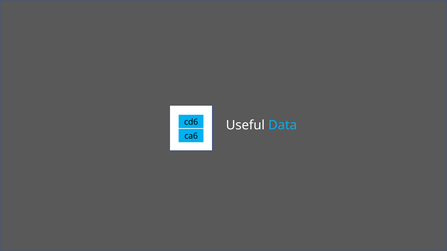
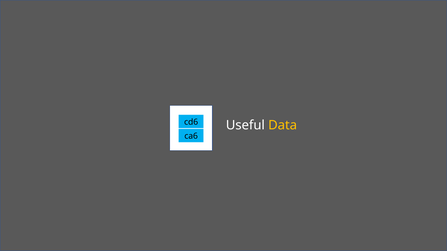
Data colour: light blue -> yellow (283, 125)
